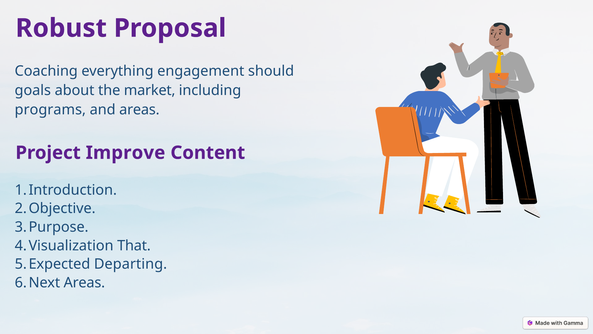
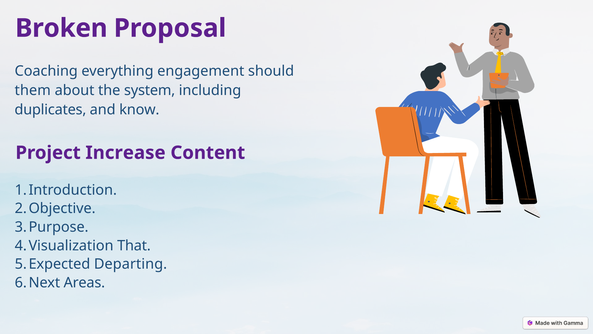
Robust: Robust -> Broken (61, 28)
goals: goals -> them (33, 90)
market: market -> system (150, 90)
programs: programs -> duplicates (50, 110)
and areas: areas -> know (139, 110)
Improve: Improve -> Increase (126, 153)
